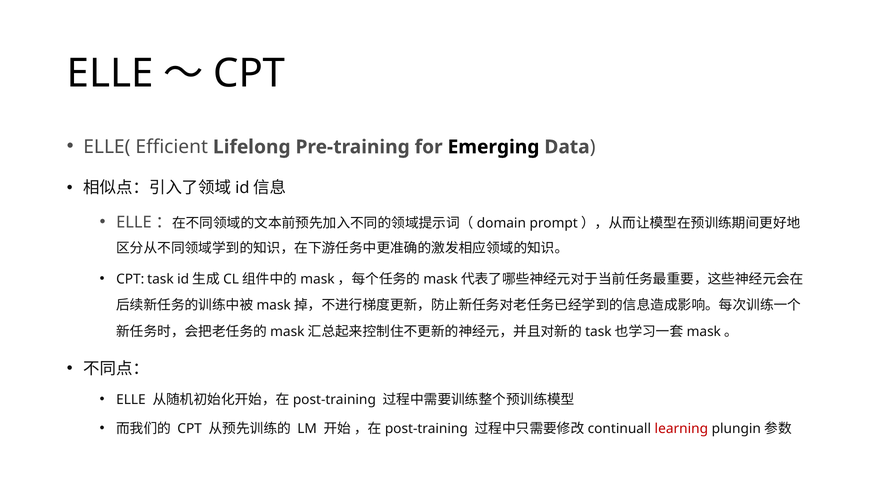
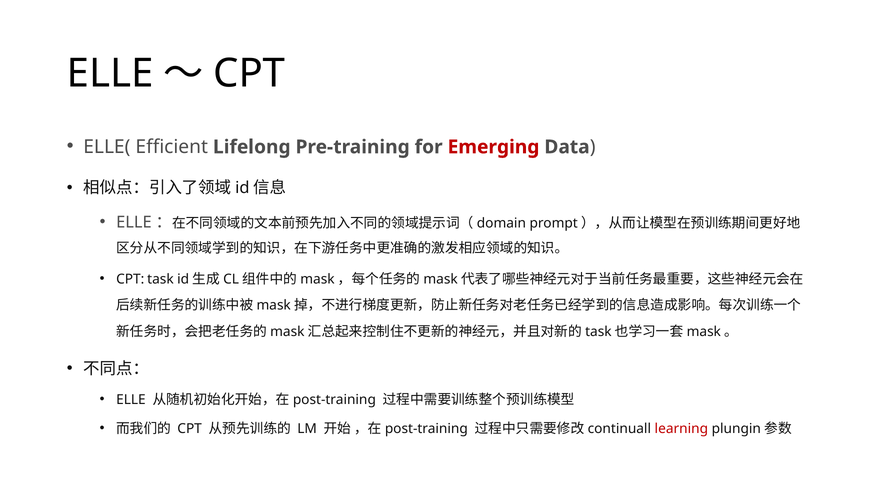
Emerging colour: black -> red (493, 147)
